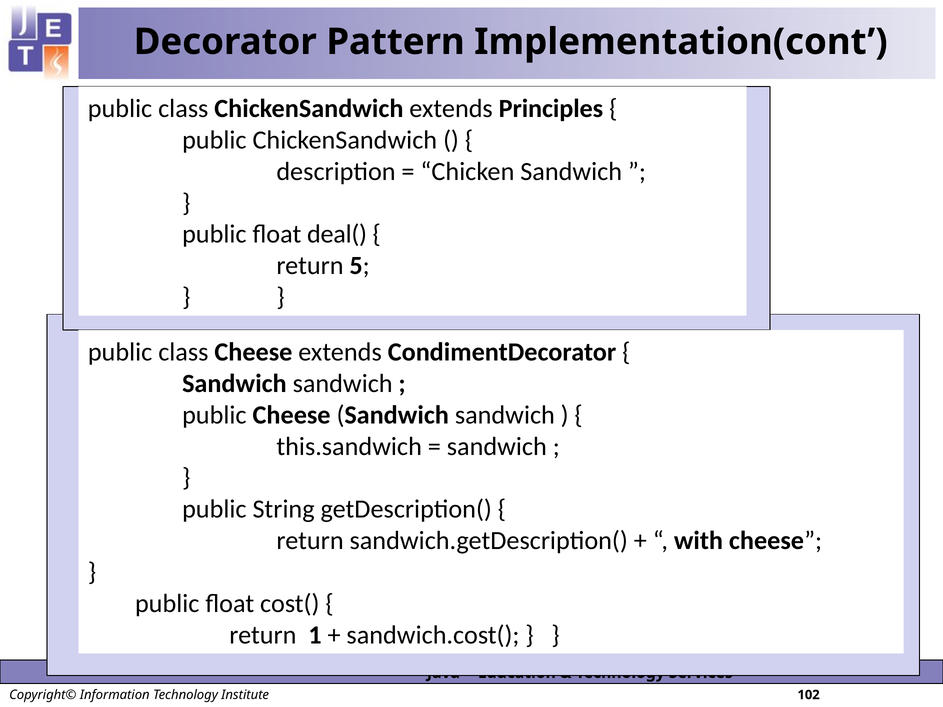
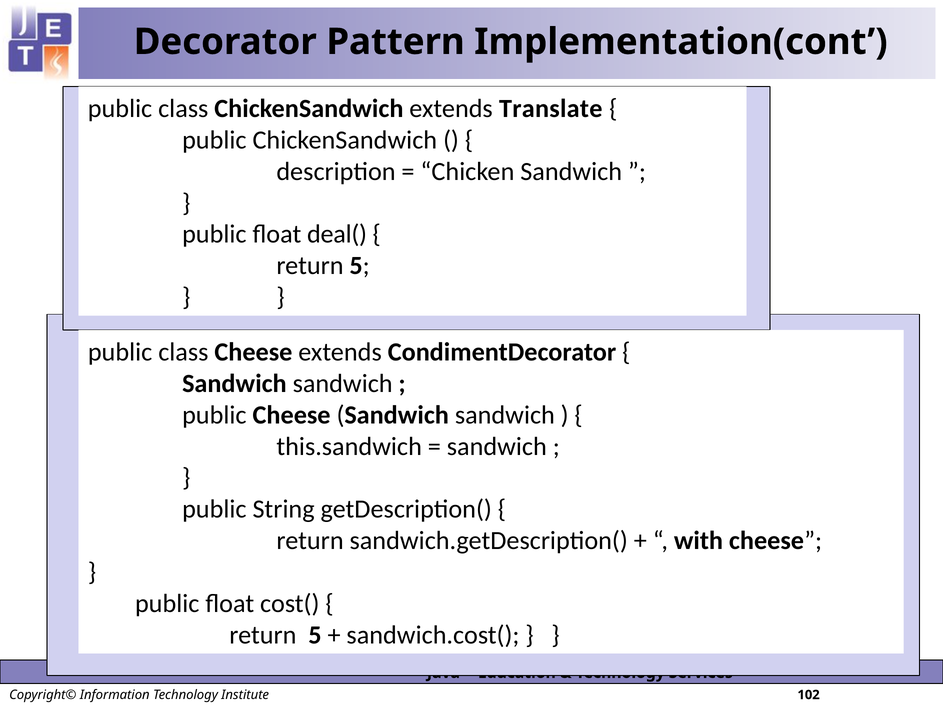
Principles: Principles -> Translate (551, 109)
1: 1 -> 5 (315, 635)
